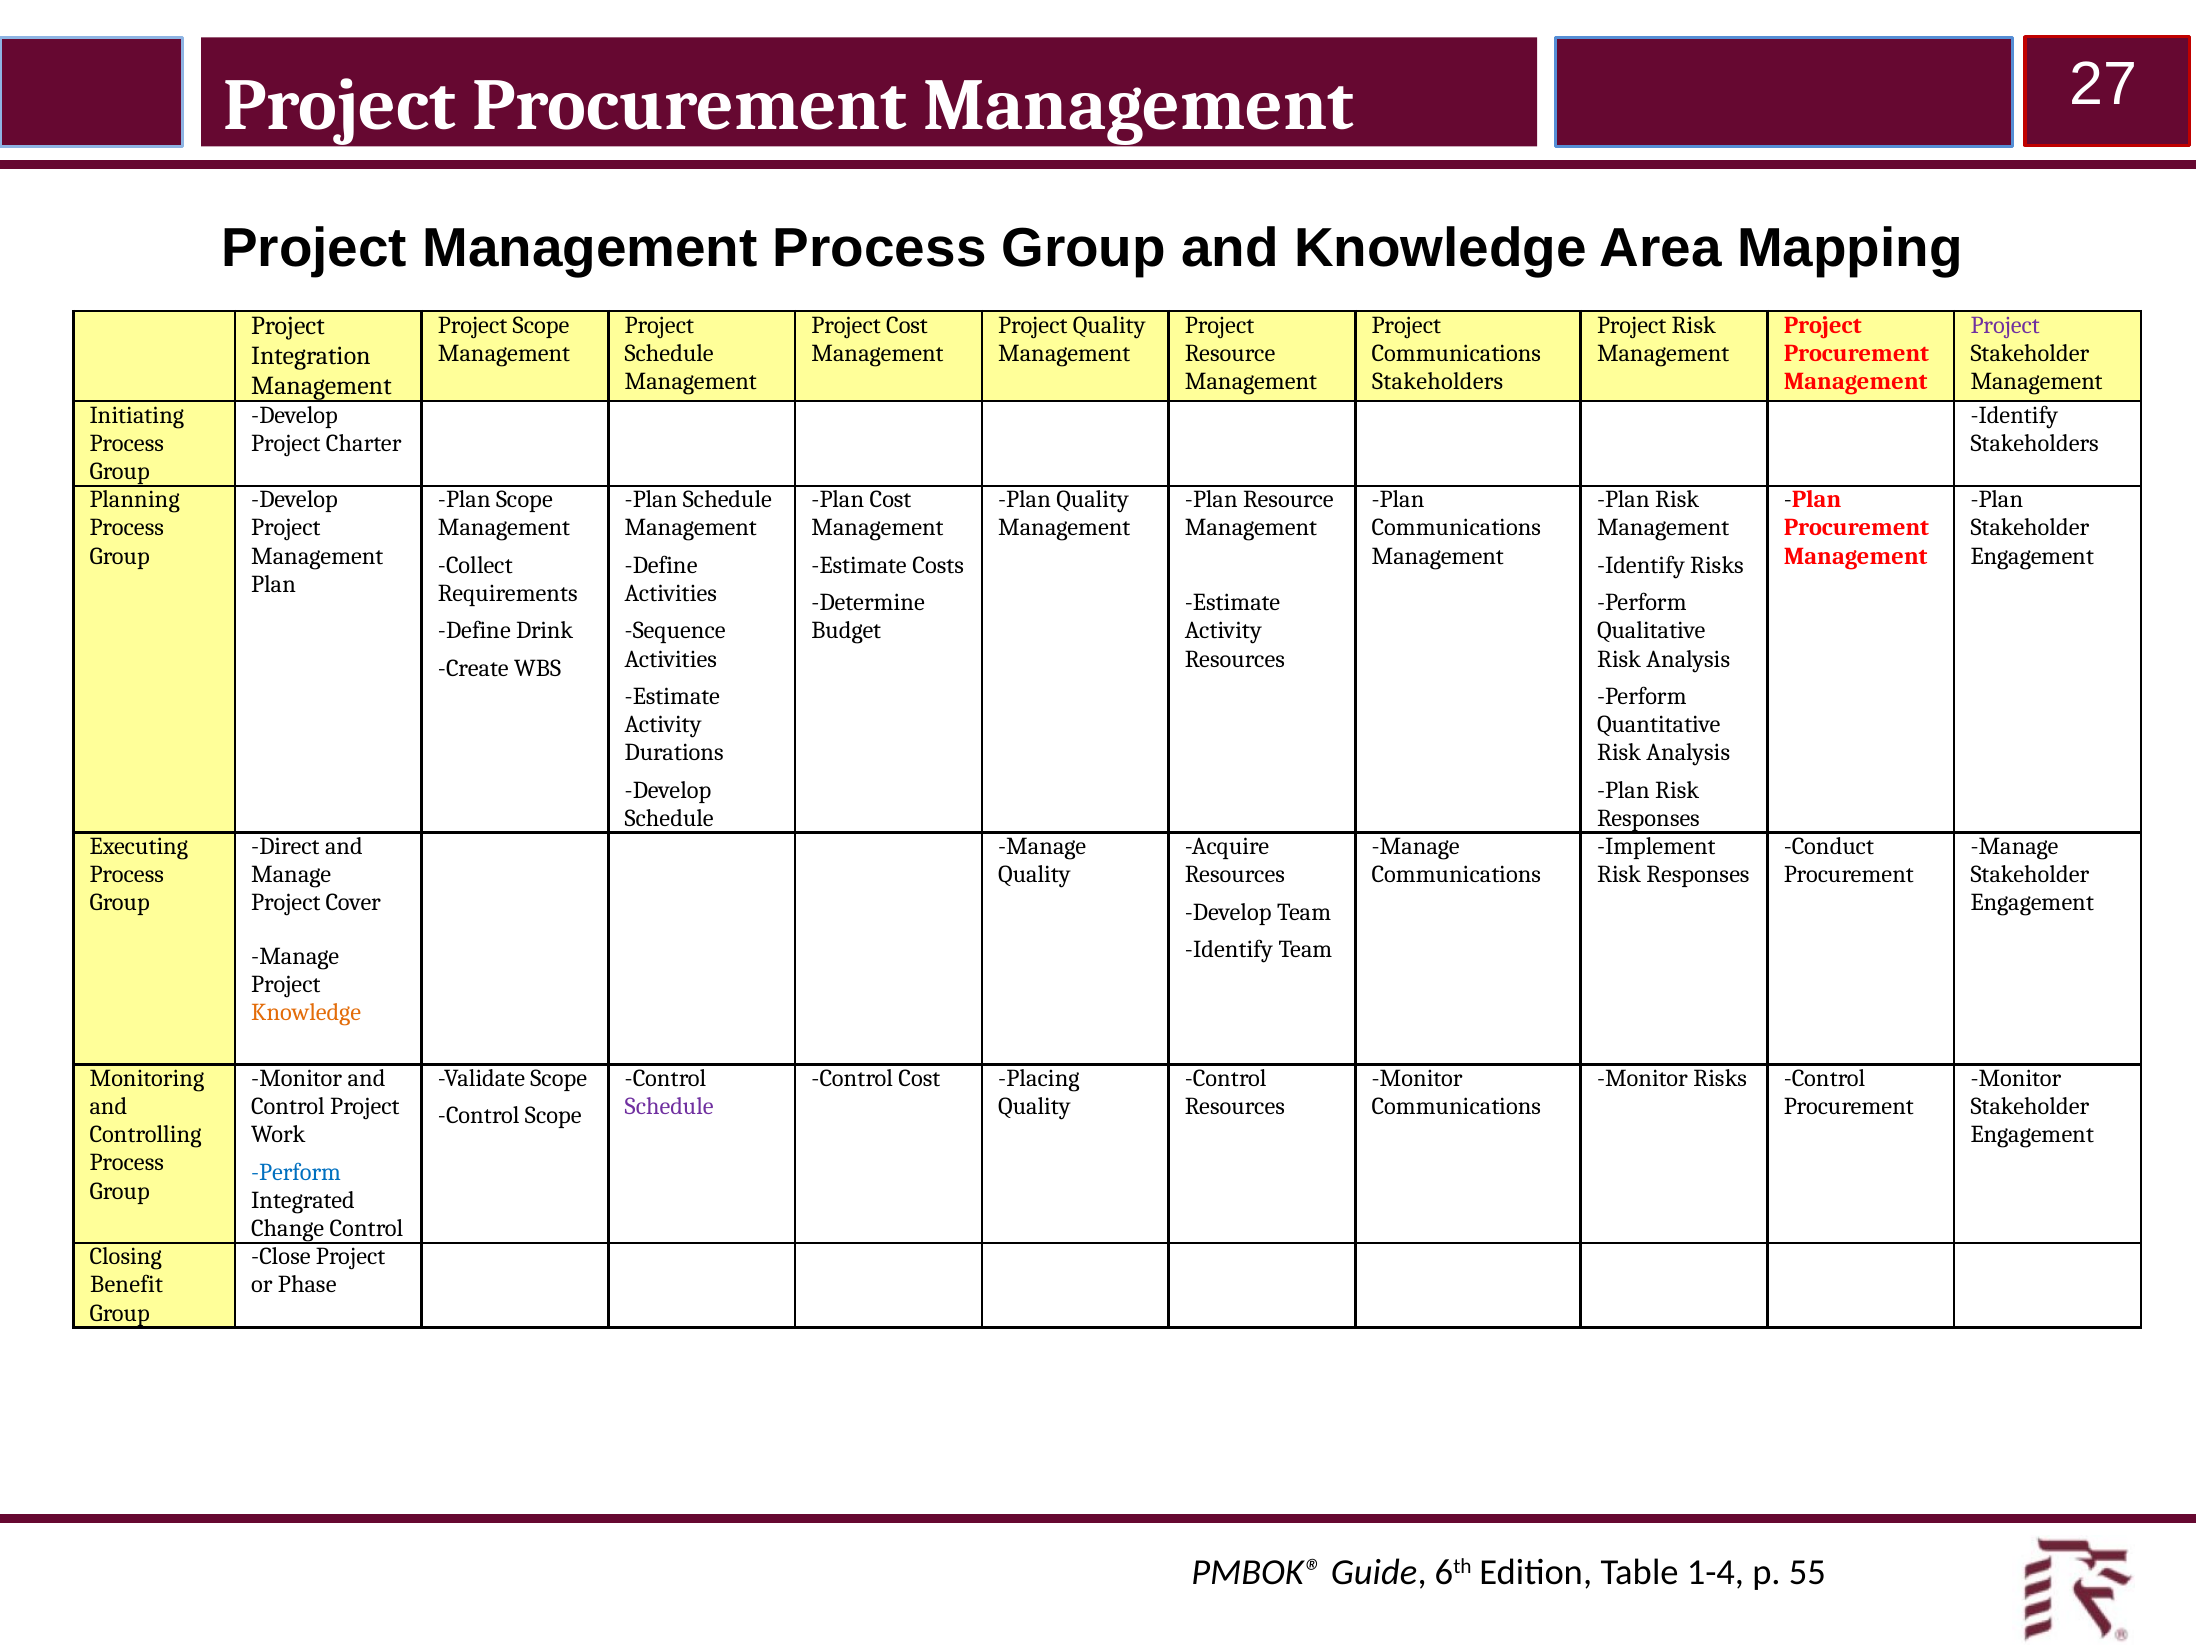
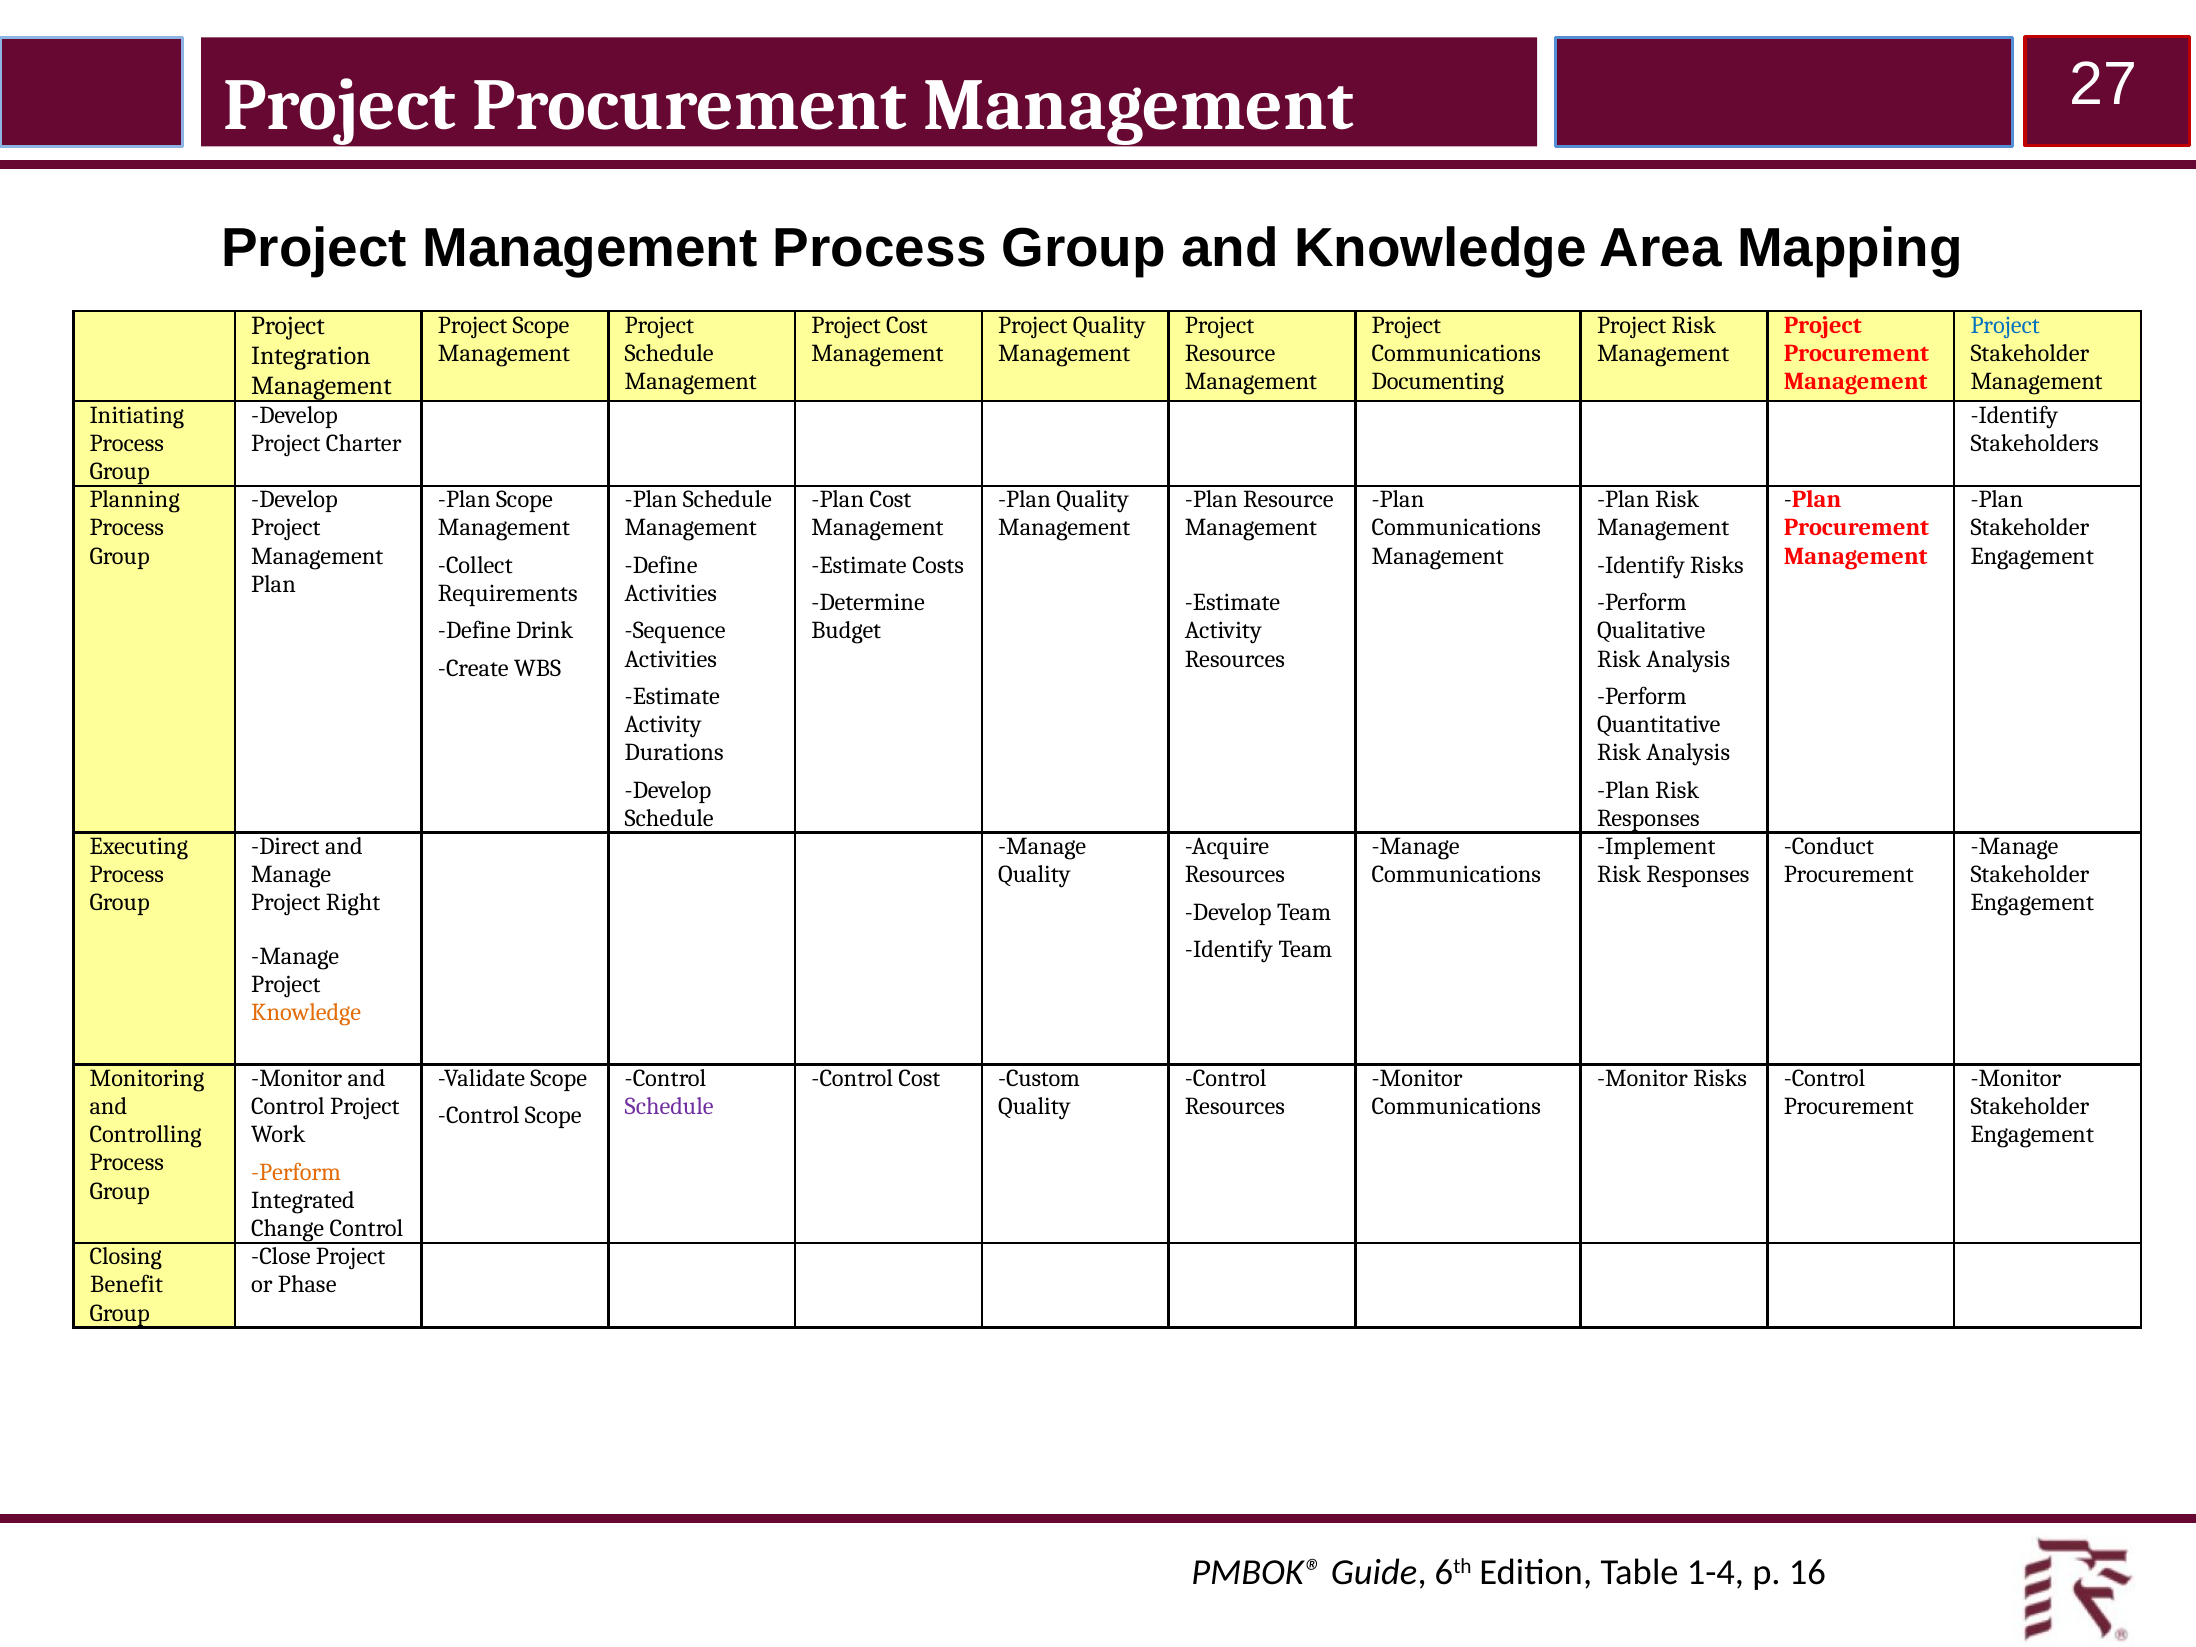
Project colour: purple -> blue (2005, 325)
Stakeholders: Stakeholders -> Documenting (1438, 381)
Cover: Cover -> Right (353, 903)
Placing: Placing -> Custom (1039, 1078)
Perform colour: blue -> orange (296, 1172)
55: 55 -> 16 (1807, 1572)
